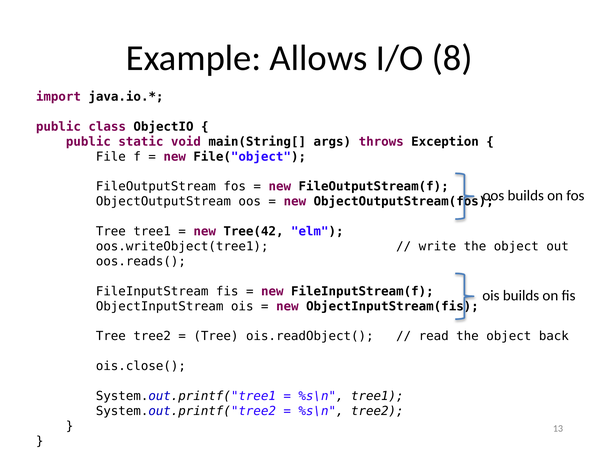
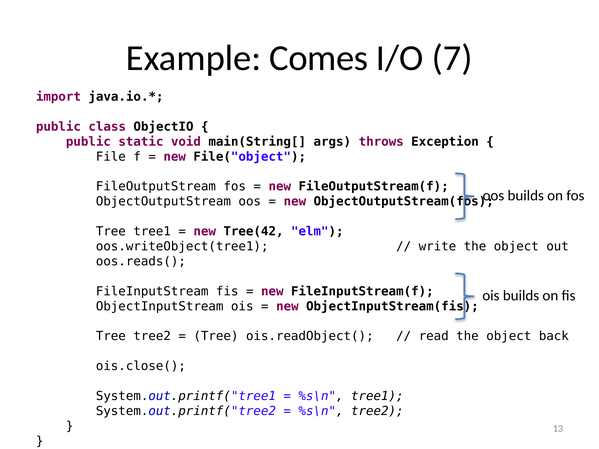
Allows: Allows -> Comes (319, 58)
8: 8 -> 7 (452, 58)
